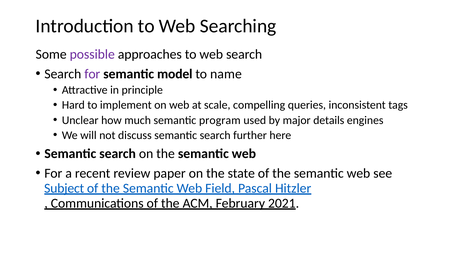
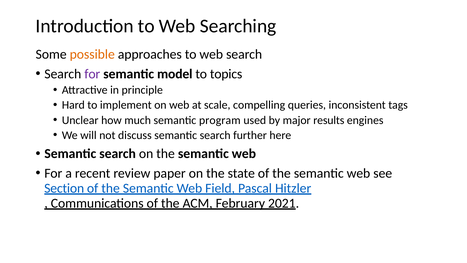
possible colour: purple -> orange (92, 54)
name: name -> topics (226, 74)
details: details -> results (329, 120)
Subject: Subject -> Section (64, 188)
